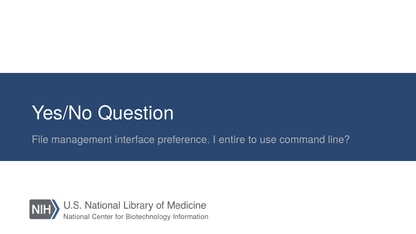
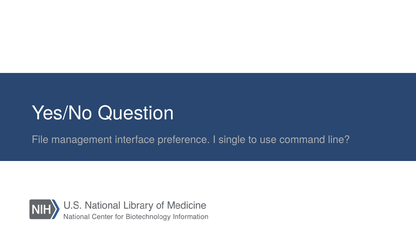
entire: entire -> single (232, 140)
